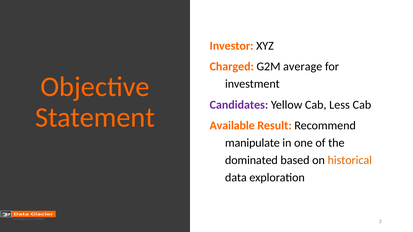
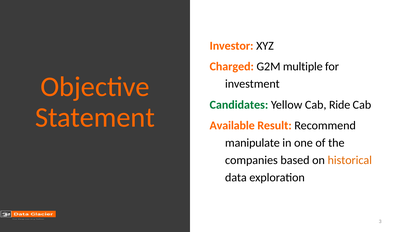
average: average -> multiple (303, 67)
Candidates colour: purple -> green (239, 105)
Less: Less -> Ride (340, 105)
dominated: dominated -> companies (251, 160)
